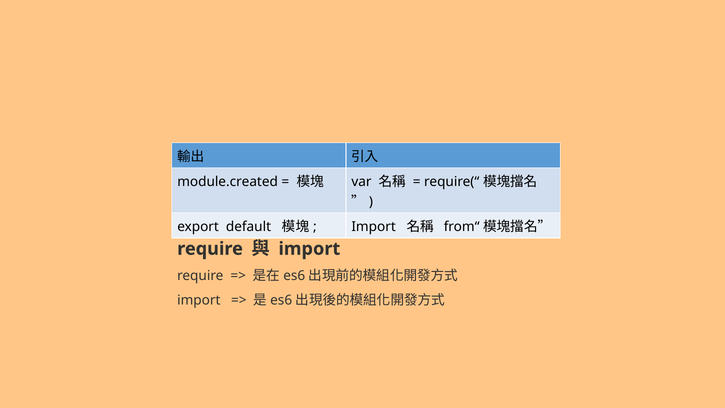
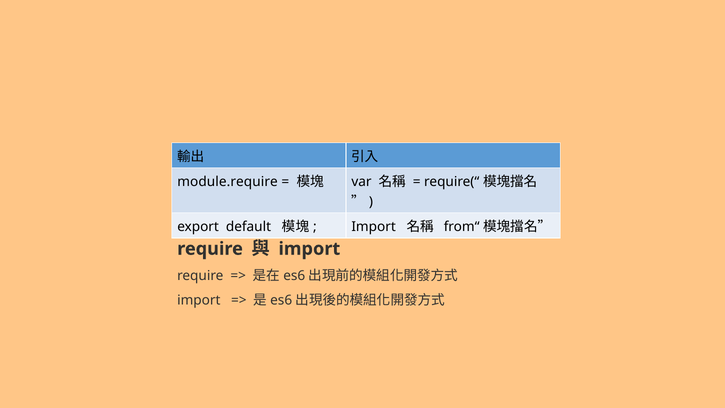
module.created: module.created -> module.require (228, 182)
